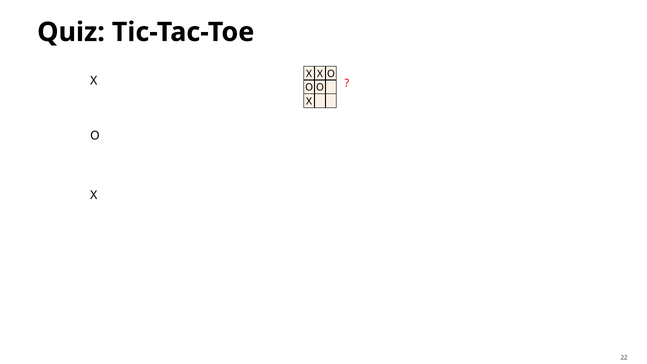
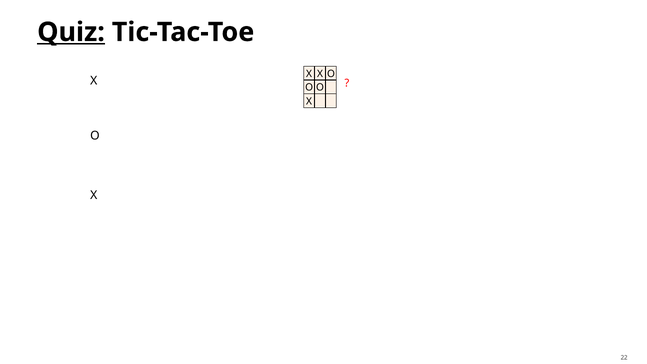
Quiz underline: none -> present (71, 32)
